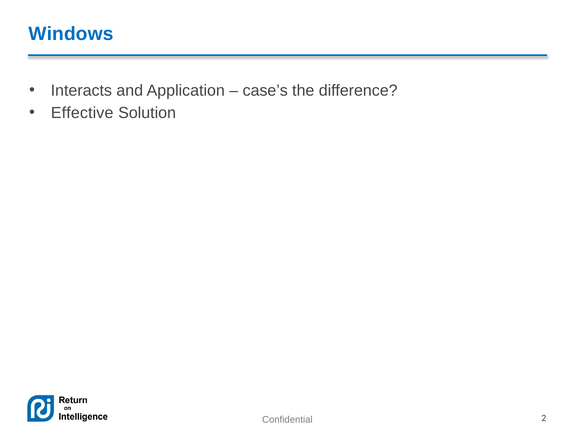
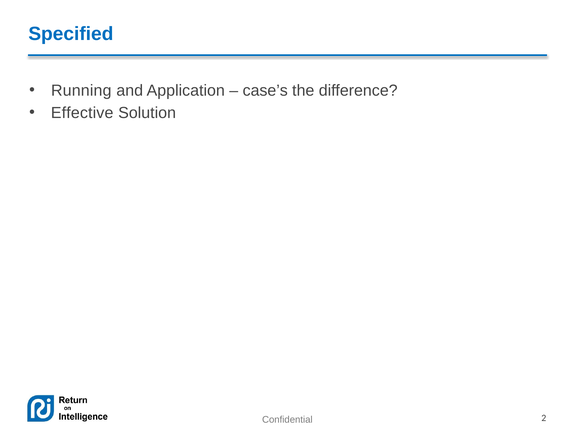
Windows: Windows -> Specified (71, 34)
Interacts: Interacts -> Running (81, 90)
